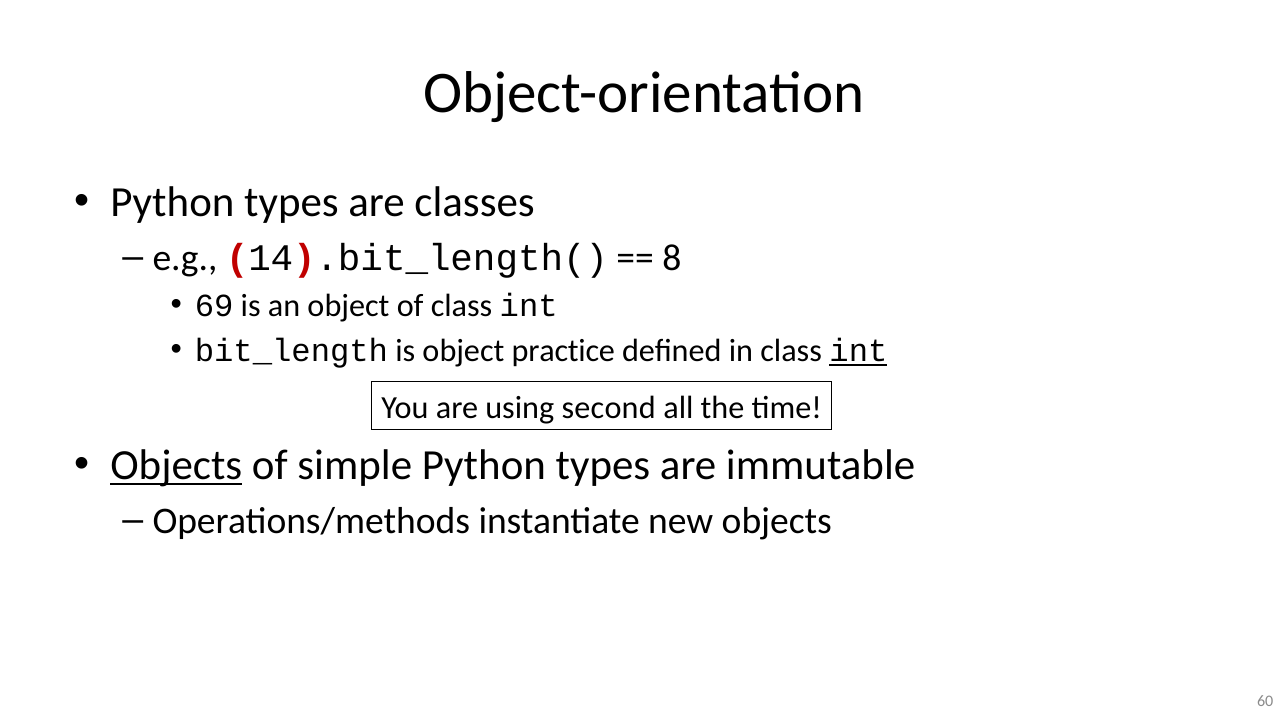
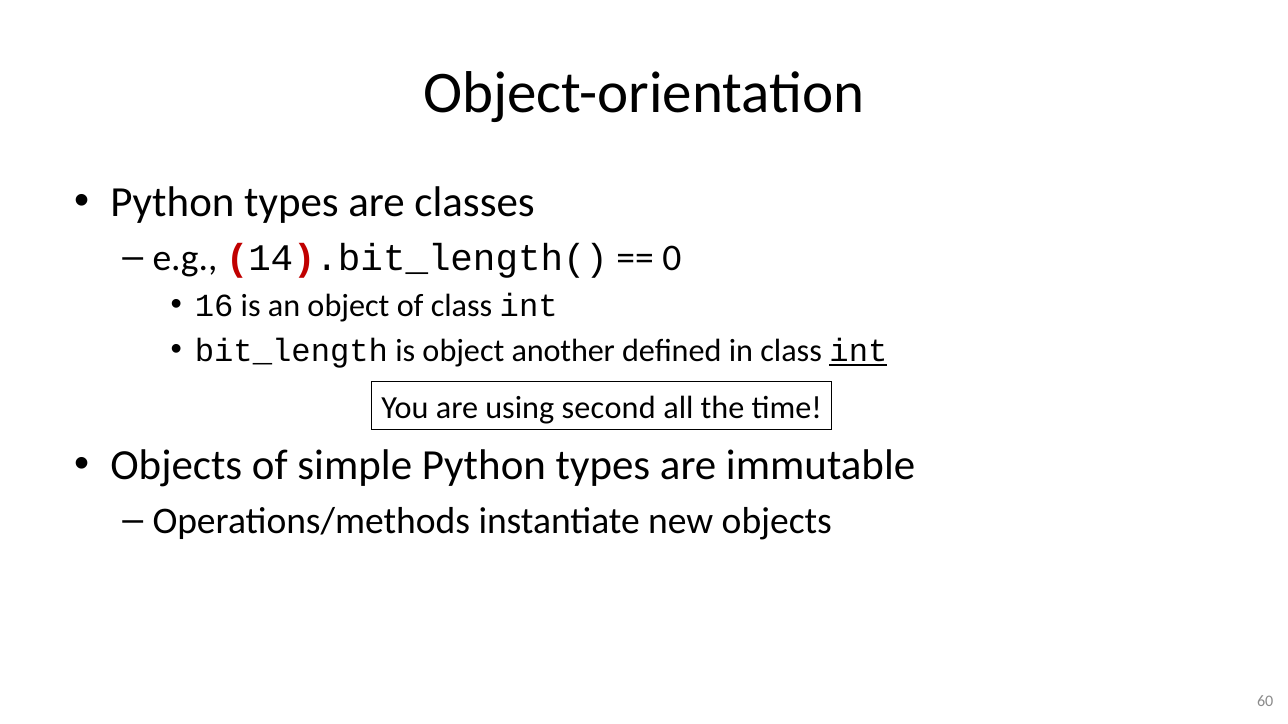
8: 8 -> 0 (672, 258)
69: 69 -> 16 (214, 306)
practice: practice -> another (563, 351)
Objects underline: present -> none (176, 466)
